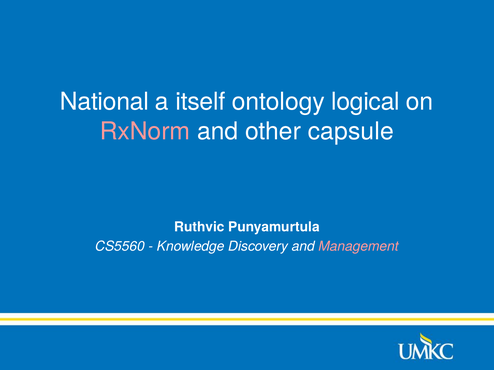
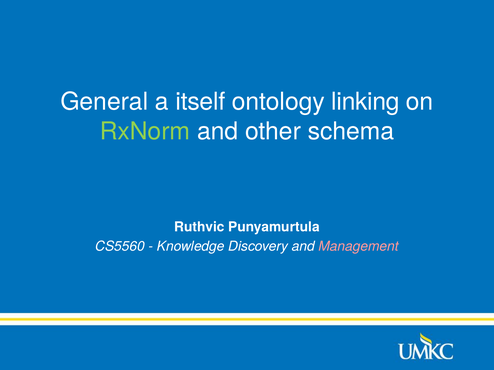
National: National -> General (104, 102)
logical: logical -> linking (365, 102)
RxNorm colour: pink -> light green (145, 132)
capsule: capsule -> schema (351, 132)
